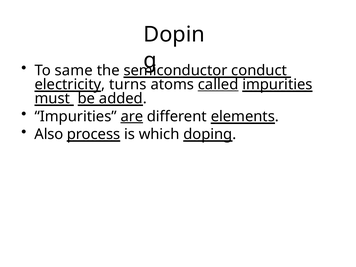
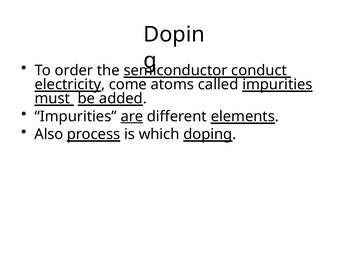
same: same -> order (74, 70)
turns: turns -> come (128, 85)
called underline: present -> none (218, 85)
